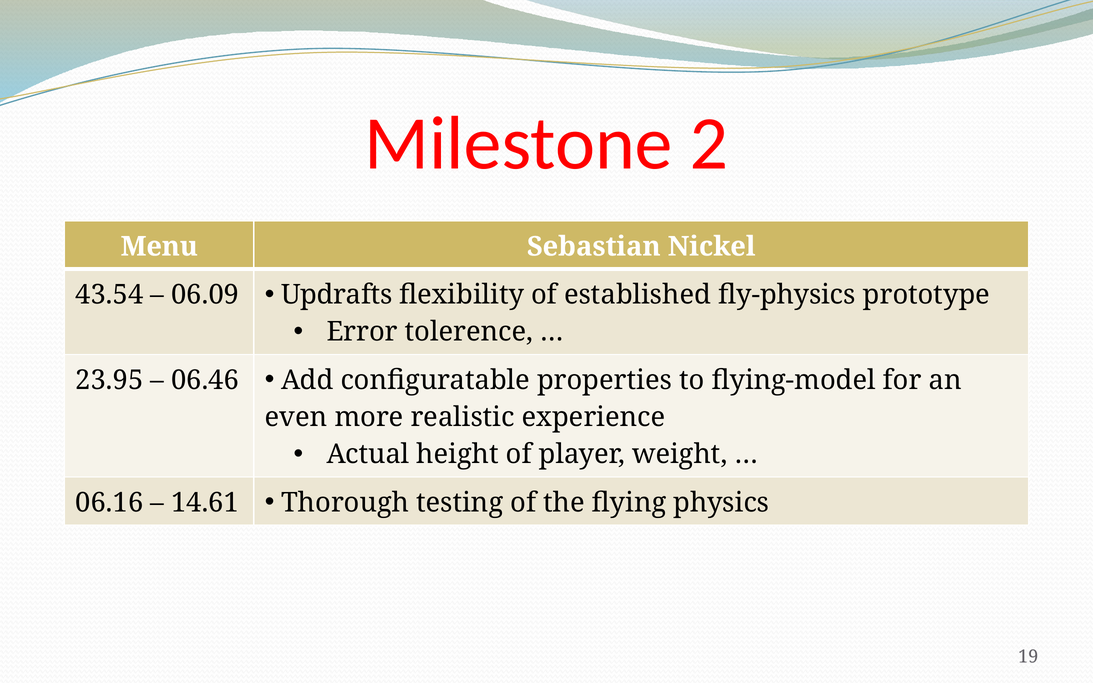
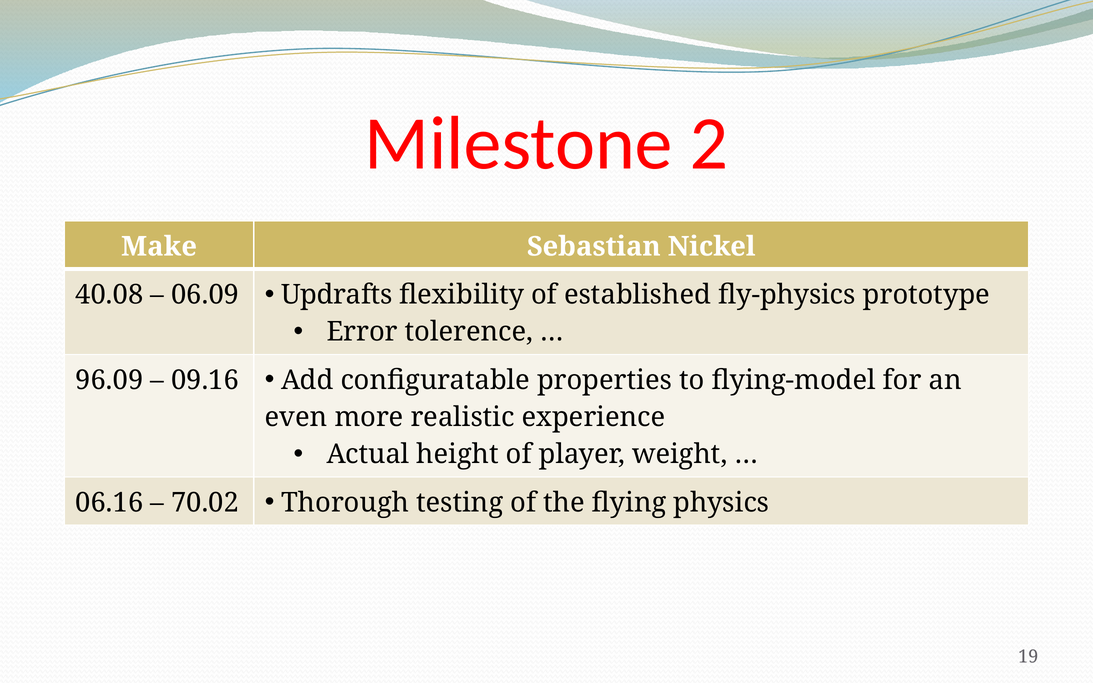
Menu: Menu -> Make (159, 247)
43.54: 43.54 -> 40.08 (109, 295)
23.95: 23.95 -> 96.09 (109, 380)
06.46: 06.46 -> 09.16 (205, 380)
14.61: 14.61 -> 70.02 (205, 503)
